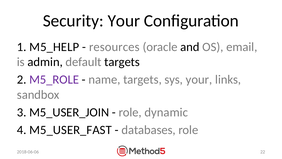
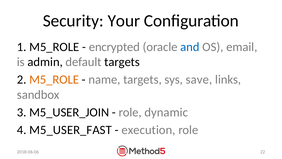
1 M5_HELP: M5_HELP -> M5_ROLE (54, 47)
resources: resources -> encrypted (114, 47)
and colour: black -> blue (190, 47)
M5_ROLE colour: purple -> orange (54, 79)
sys your: your -> save (199, 79)
databases: databases -> execution (149, 130)
